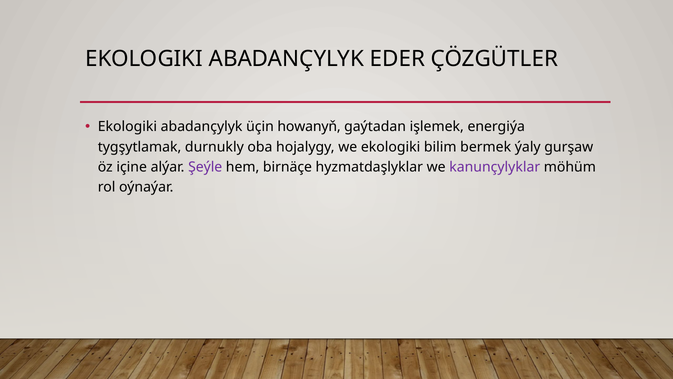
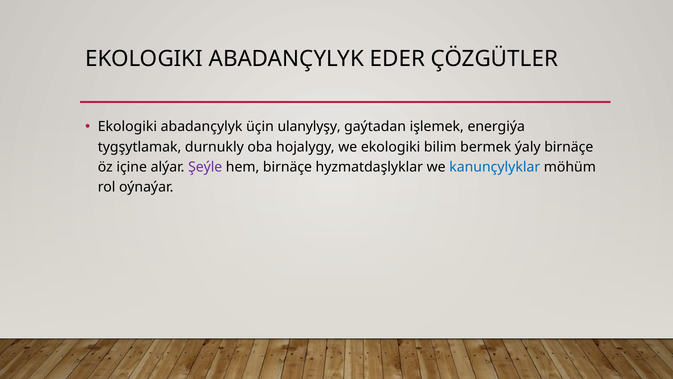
howanyň: howanyň -> ulanylyşy (309, 127)
ýaly gurşaw: gurşaw -> birnäçe (569, 147)
kanunçylyklar colour: purple -> blue (495, 167)
